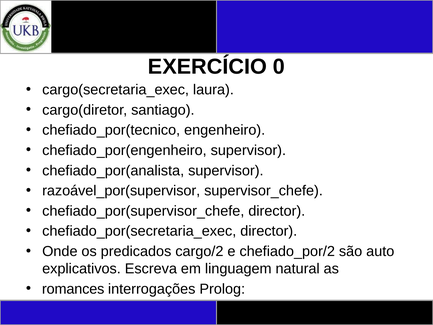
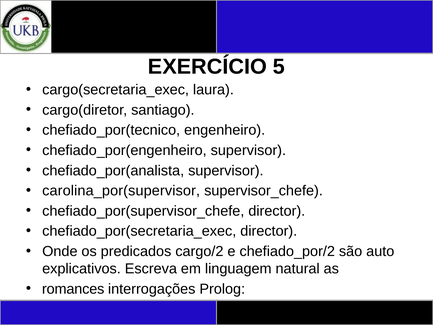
0: 0 -> 5 (279, 67)
razoável_por(supervisor: razoável_por(supervisor -> carolina_por(supervisor (121, 191)
